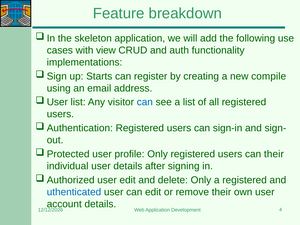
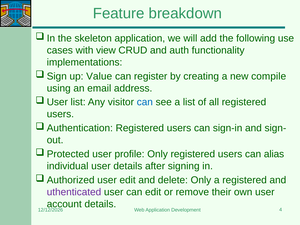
Starts: Starts -> Value (99, 76)
can their: their -> alias (274, 154)
uthenticated colour: blue -> purple (74, 192)
